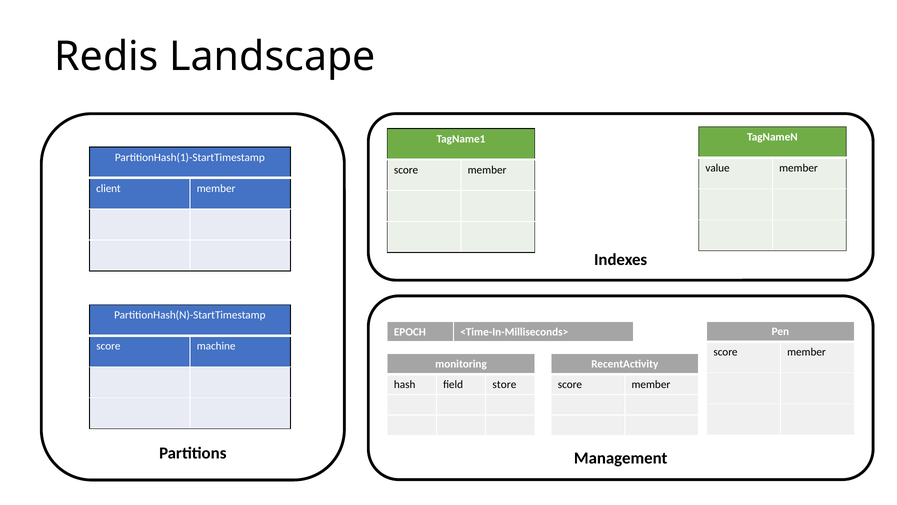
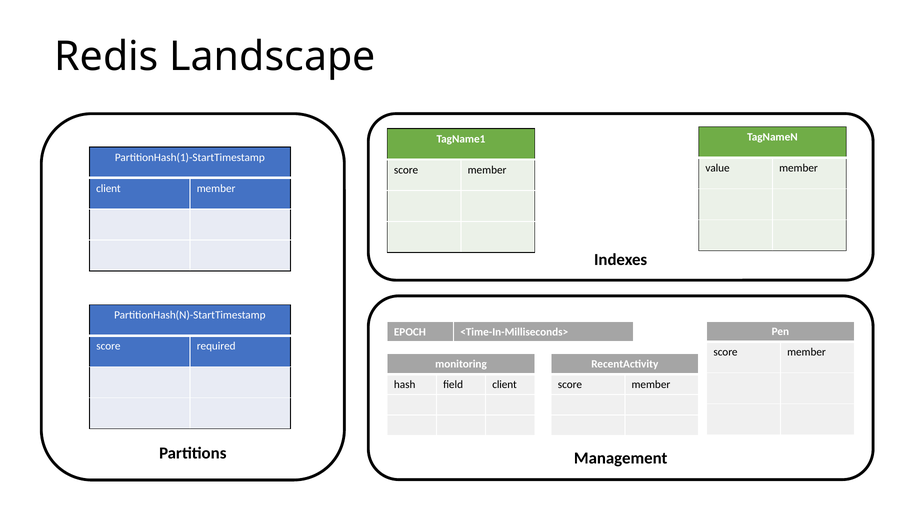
machine: machine -> required (216, 346)
field store: store -> client (505, 384)
